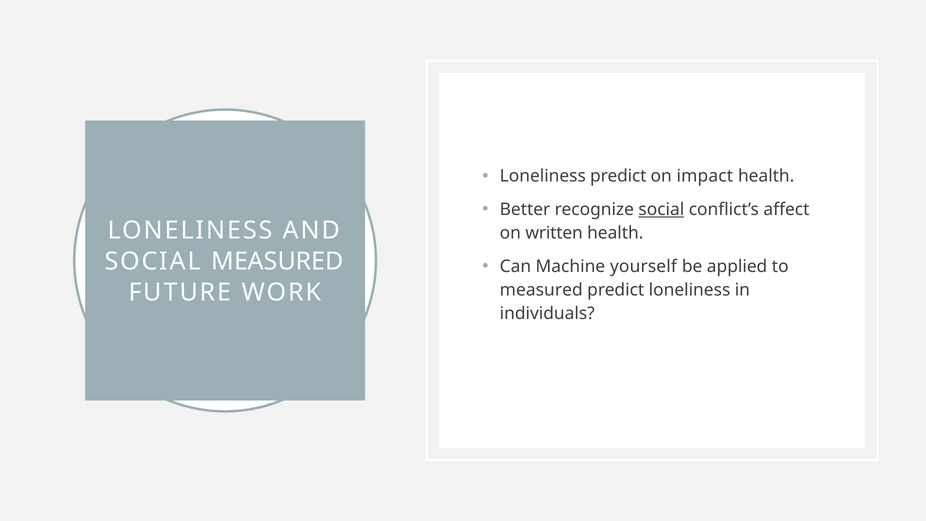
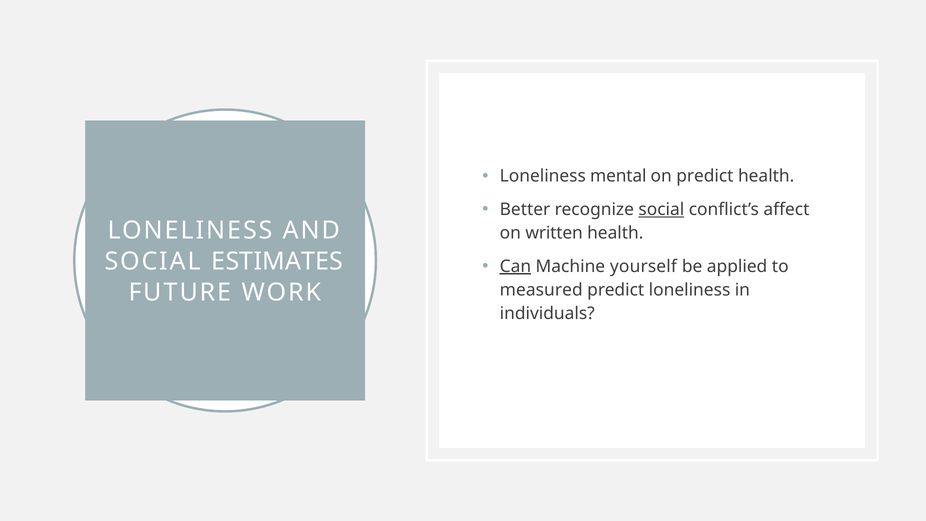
Loneliness predict: predict -> mental (618, 176)
on impact: impact -> predict (705, 176)
SOCIAL MEASURED: MEASURED -> ESTIMATES (277, 261)
Can underline: none -> present (515, 266)
